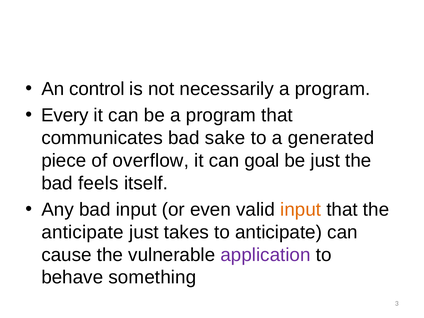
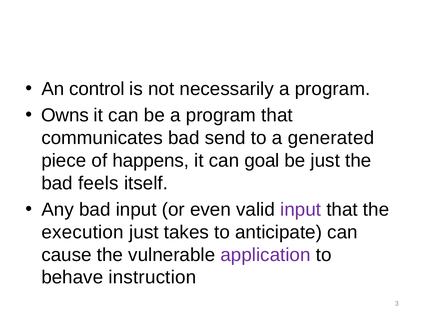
Every: Every -> Owns (65, 115)
sake: sake -> send (225, 138)
overflow: overflow -> happens (151, 161)
input colour: orange -> purple (301, 210)
anticipate: anticipate -> execution (83, 232)
something: something -> instruction (152, 277)
